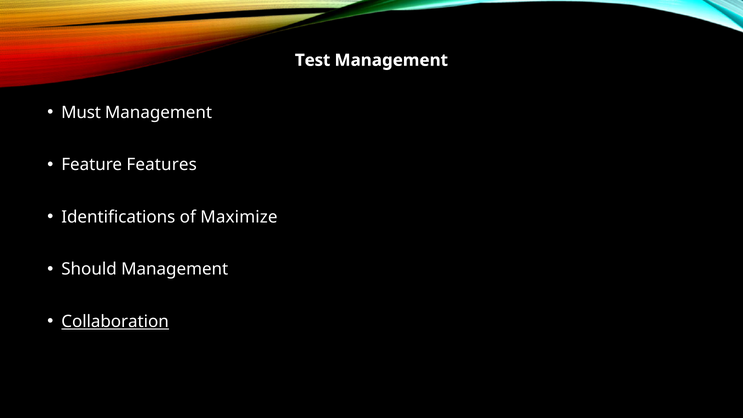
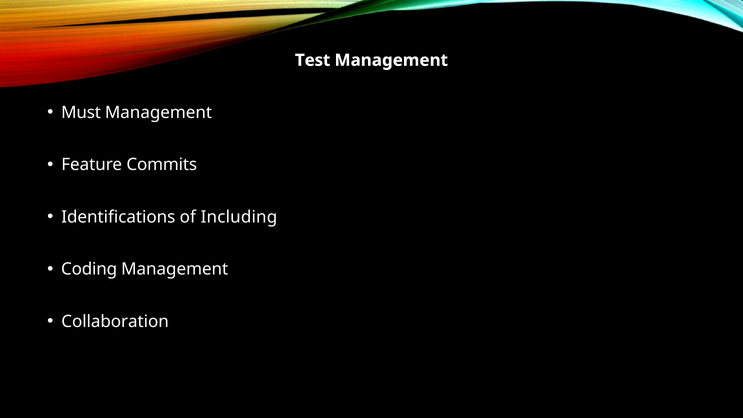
Features: Features -> Commits (162, 165)
Maximize: Maximize -> Including (239, 217)
Should: Should -> Coding (89, 269)
Collaboration underline: present -> none (115, 321)
